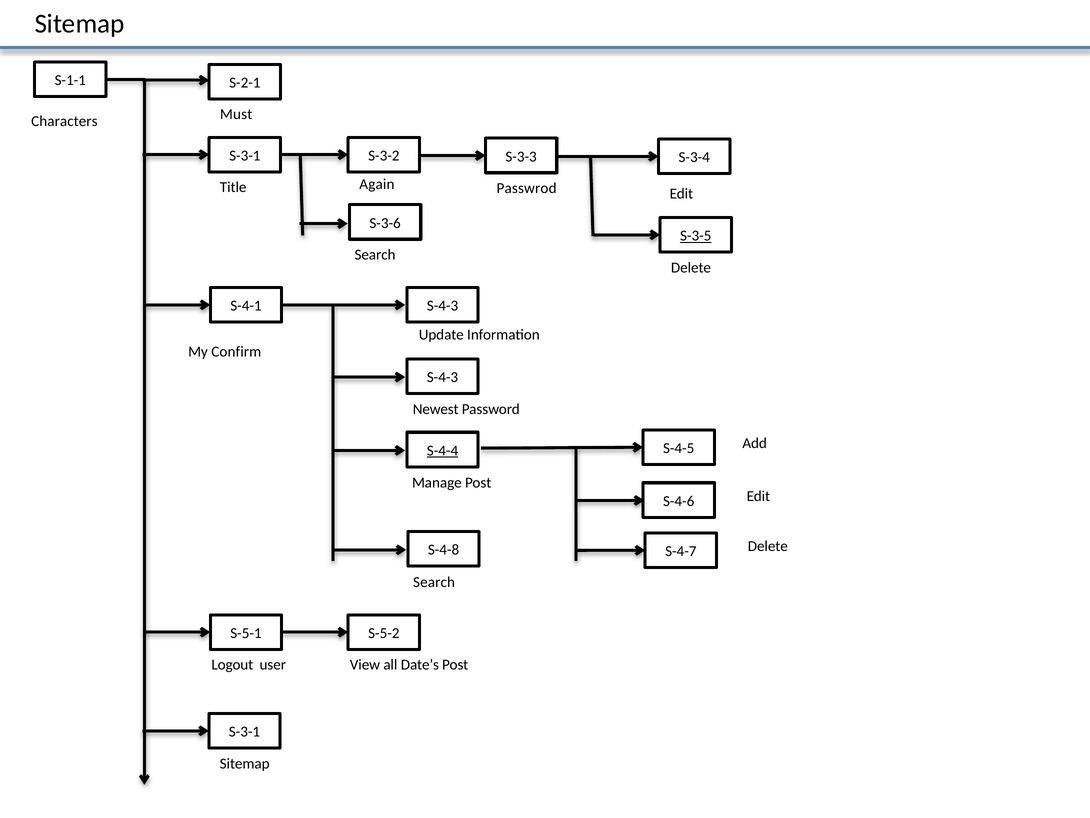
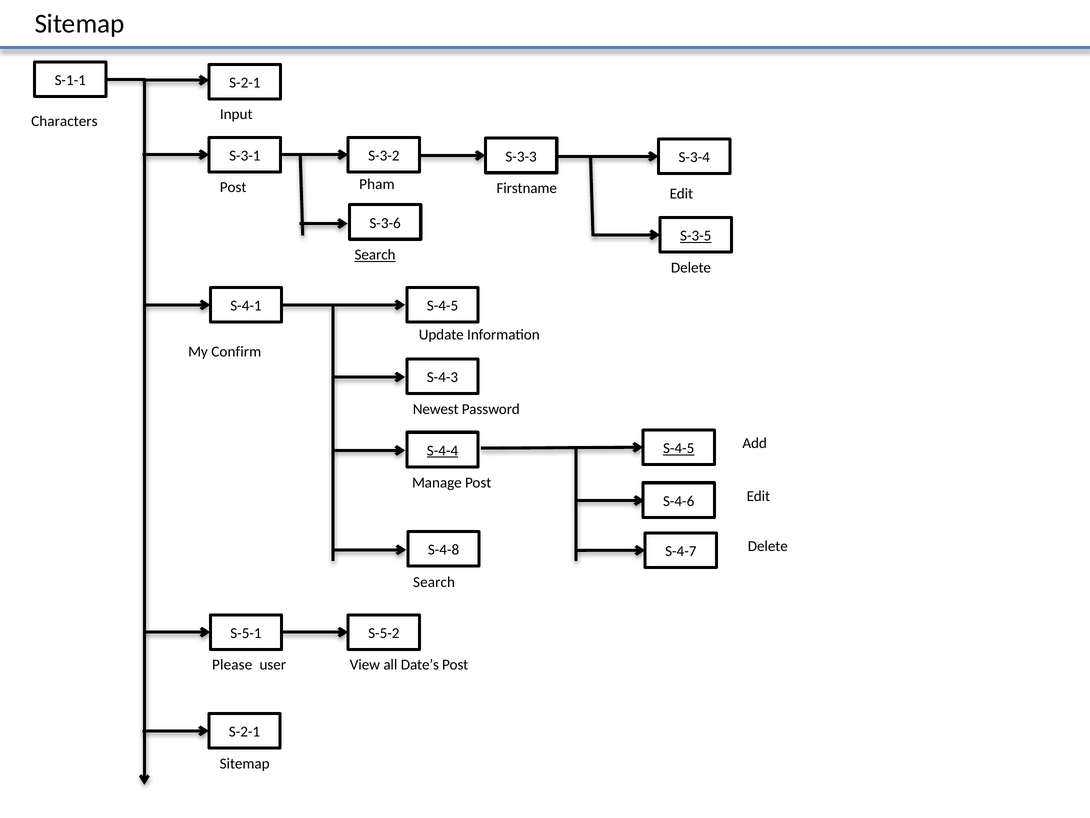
Must: Must -> Input (236, 114)
Again: Again -> Pham (377, 184)
Title: Title -> Post (233, 187)
Passwrod: Passwrod -> Firstname (527, 188)
Search underline: none -> present (375, 255)
S-4-3: S-4-3 -> S-4-5 (443, 306)
S-4-5 underline: none -> present (679, 448)
Logout: Logout -> Please (232, 665)
S-3-1: S-3-1 -> S-2-1 (244, 731)
